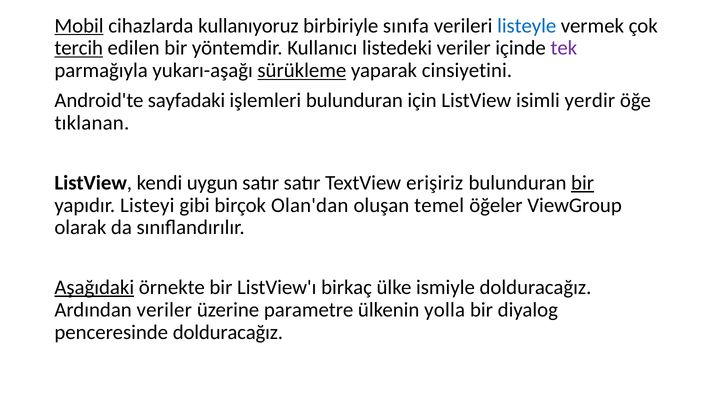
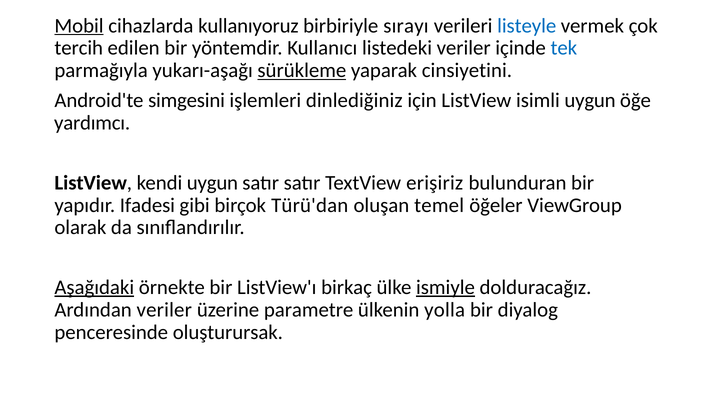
sınıfa: sınıfa -> sırayı (406, 26)
tercih underline: present -> none (79, 48)
tek colour: purple -> blue (564, 48)
sayfadaki: sayfadaki -> simgesini (187, 101)
işlemleri bulunduran: bulunduran -> dinlediğiniz (354, 101)
isimli yerdir: yerdir -> uygun (590, 101)
tıklanan: tıklanan -> yardımcı (92, 123)
bir underline: present -> none (583, 183)
Listeyi: Listeyi -> Ifadesi (147, 205)
Olan'dan: Olan'dan -> Türü'dan (310, 205)
ismiyle underline: none -> present (445, 288)
penceresinde dolduracağız: dolduracağız -> oluşturursak (228, 333)
